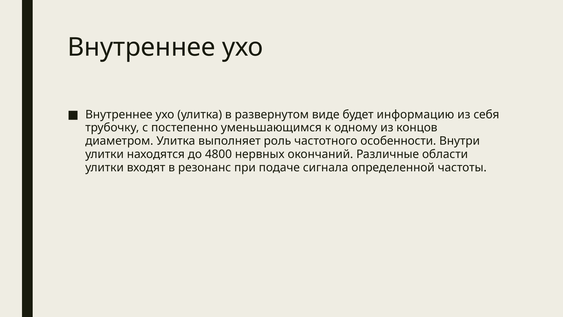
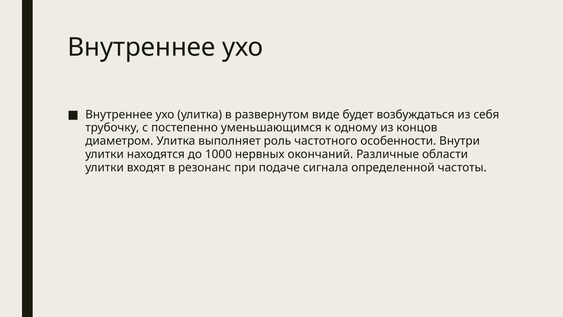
информацию: информацию -> возбуждаться (416, 114)
4800: 4800 -> 1000 (218, 154)
